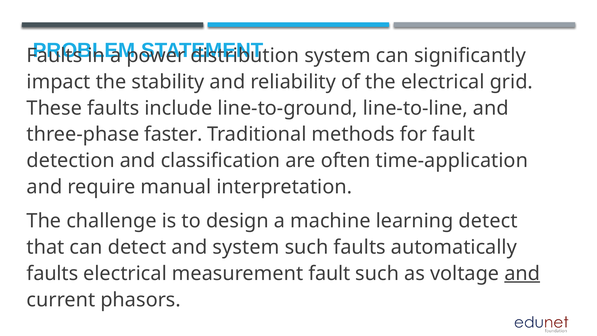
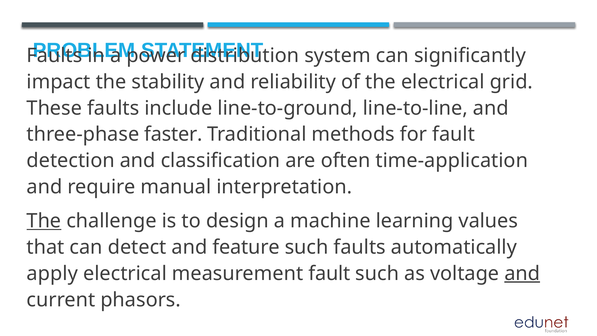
The underline: none -> present (44, 221)
learning detect: detect -> values (488, 221)
and system: system -> feature (246, 247)
faults: faults -> apply (52, 273)
